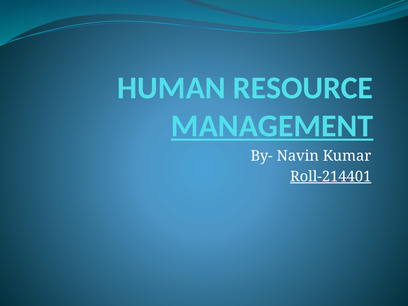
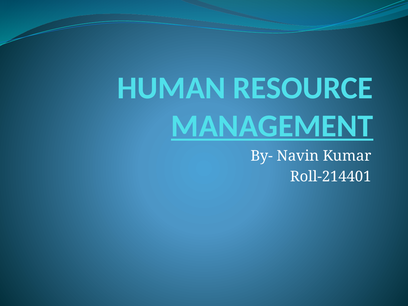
Roll-214401 underline: present -> none (331, 177)
